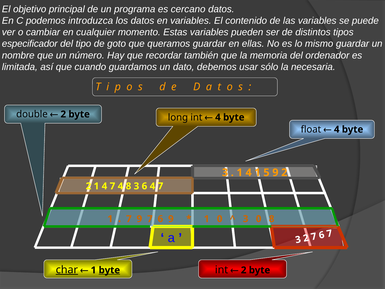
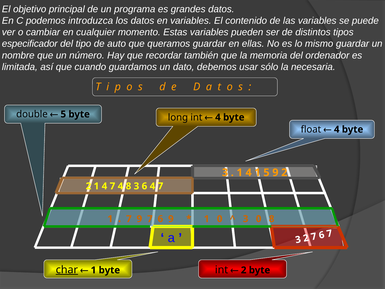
cercano: cercano -> grandes (188, 9)
goto: goto -> auto (117, 44)
2: 2 -> 5 (63, 114)
byte underline: present -> none (109, 270)
